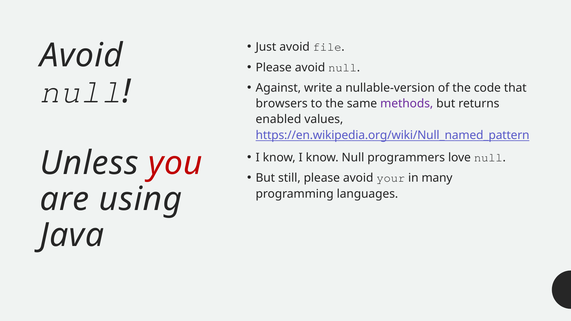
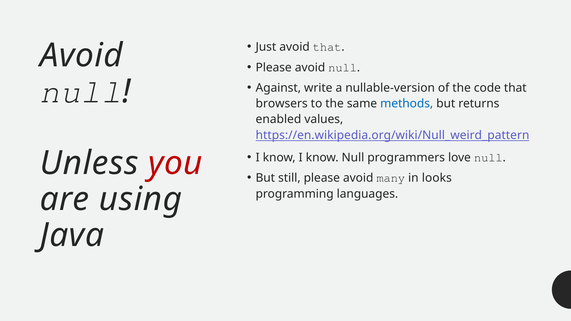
avoid file: file -> that (327, 47)
methods colour: purple -> blue (407, 104)
https://en.wikipedia.org/wiki/Null_named_pattern: https://en.wikipedia.org/wiki/Null_named_pattern -> https://en.wikipedia.org/wiki/Null_weird_pattern (393, 135)
your: your -> many (391, 178)
many: many -> looks (437, 178)
